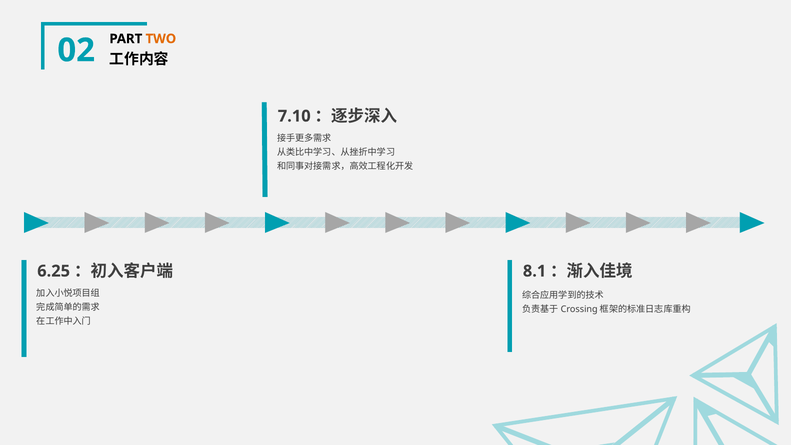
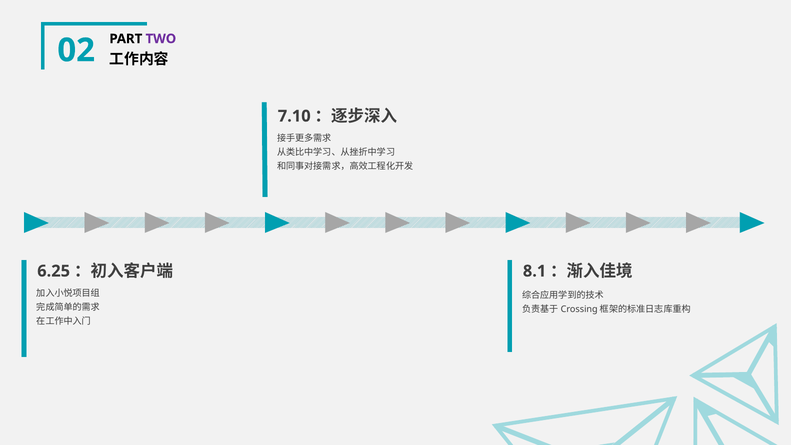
TWO colour: orange -> purple (161, 39)
